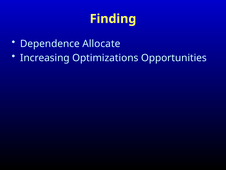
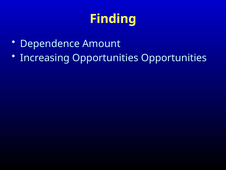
Allocate: Allocate -> Amount (101, 44)
Increasing Optimizations: Optimizations -> Opportunities (105, 58)
